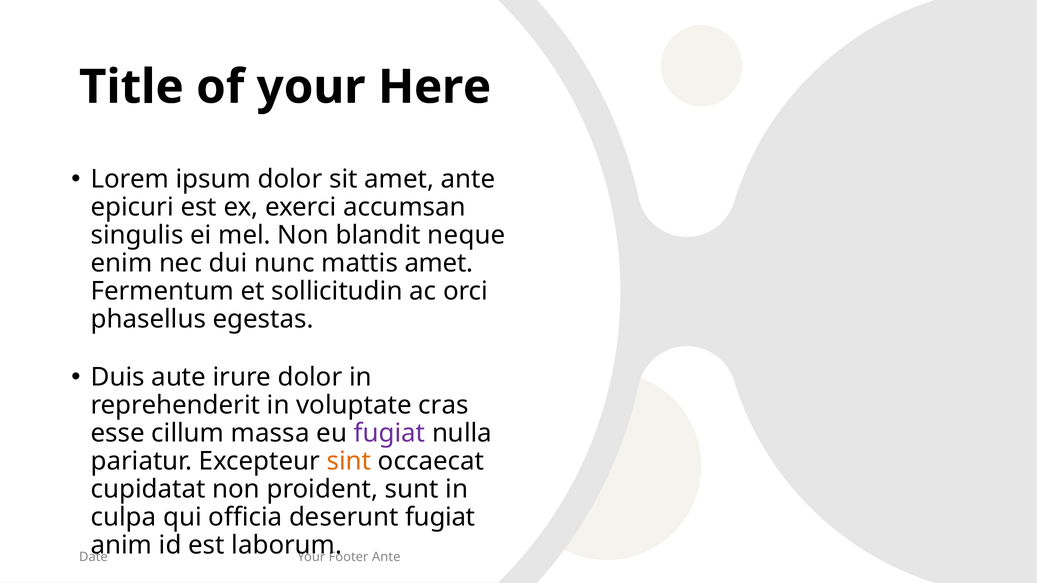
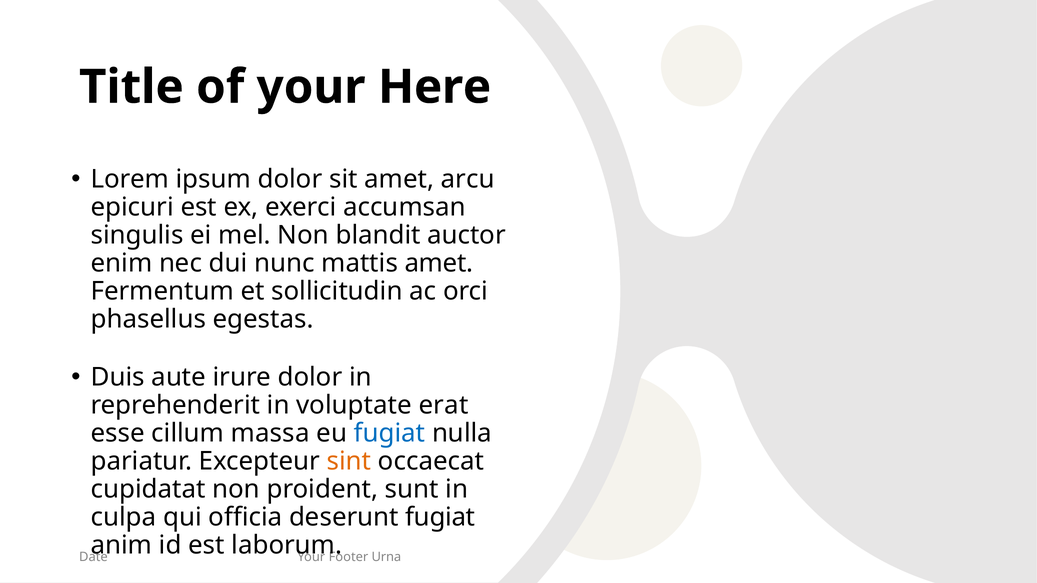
amet ante: ante -> arcu (468, 179)
neque: neque -> auctor (467, 235)
cras: cras -> erat (444, 405)
fugiat colour: purple -> blue (390, 433)
Footer Ante: Ante -> Urna (386, 557)
